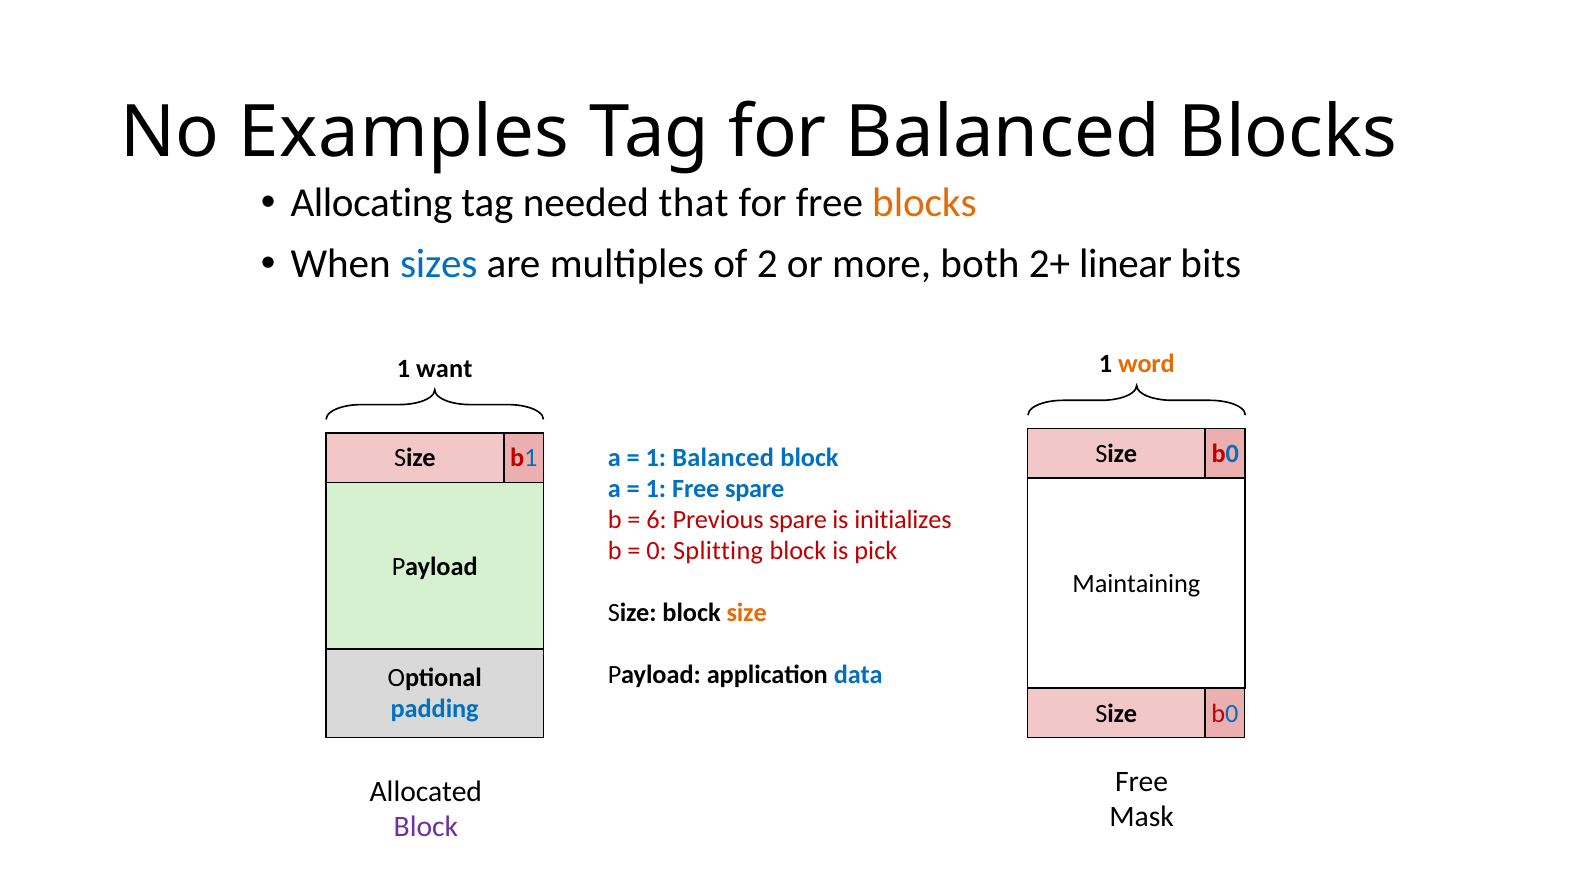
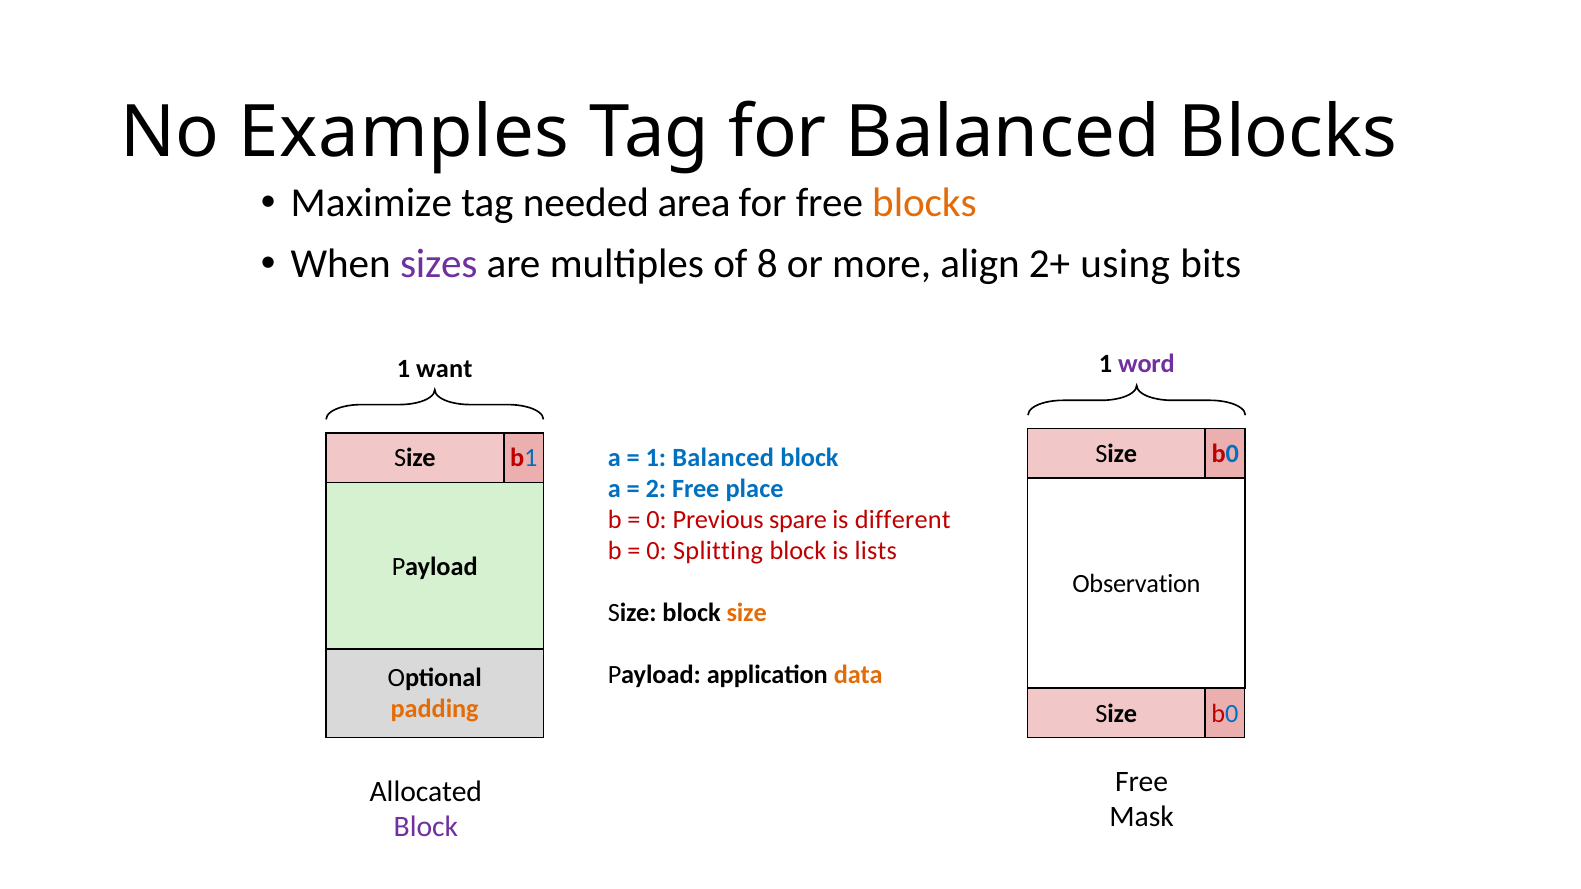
Allocating: Allocating -> Maximize (371, 203)
that: that -> area (694, 203)
sizes colour: blue -> purple (439, 264)
2: 2 -> 8 (767, 264)
both: both -> align (980, 264)
linear: linear -> using (1125, 264)
word colour: orange -> purple (1146, 364)
1: 1 -> 2 (656, 489)
Free spare: spare -> place (755, 489)
6: 6 -> 0 (657, 520)
initializes: initializes -> different (903, 520)
pick: pick -> lists (876, 551)
Maintaining: Maintaining -> Observation (1136, 584)
data colour: blue -> orange (858, 675)
padding colour: blue -> orange (435, 709)
